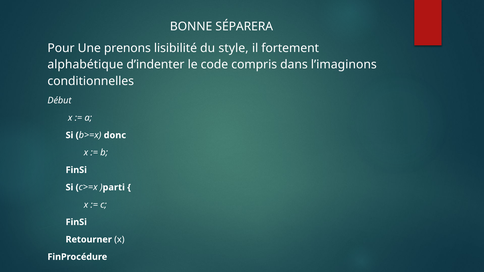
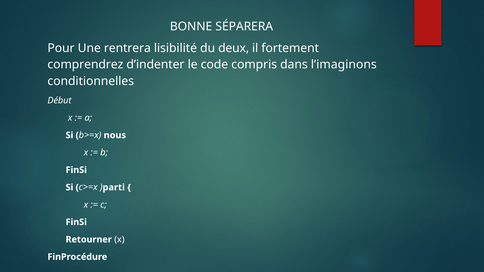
prenons: prenons -> rentrera (127, 48)
style: style -> deux (234, 48)
alphabétique: alphabétique -> comprendrez (85, 65)
donc: donc -> nous (115, 135)
